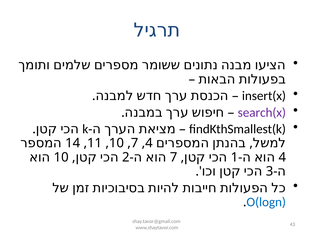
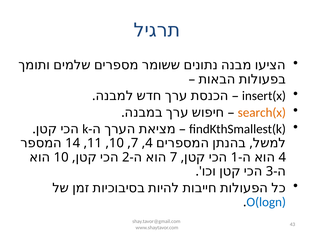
search(x colour: purple -> orange (262, 113)
